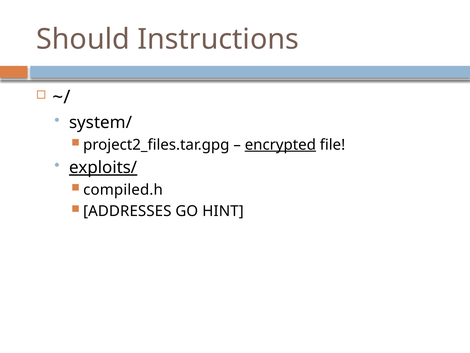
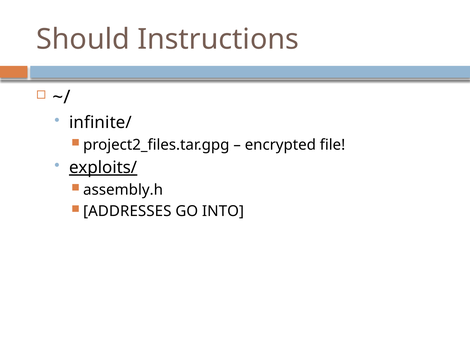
system/: system/ -> infinite/ (100, 122)
encrypted underline: present -> none (280, 145)
compiled.h: compiled.h -> assembly.h (123, 190)
HINT: HINT -> INTO (223, 211)
